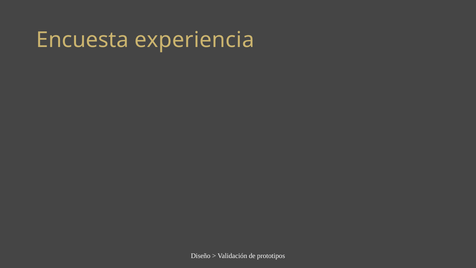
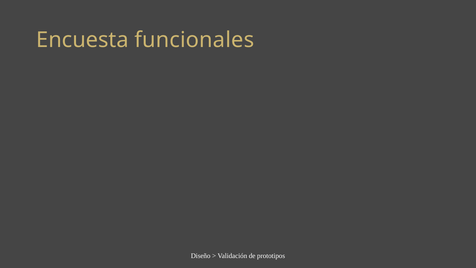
experiencia: experiencia -> funcionales (194, 40)
